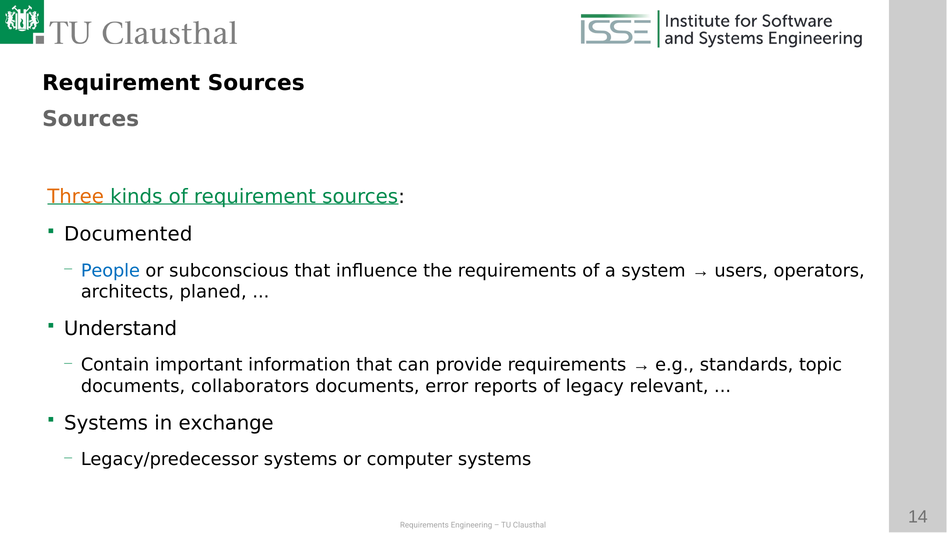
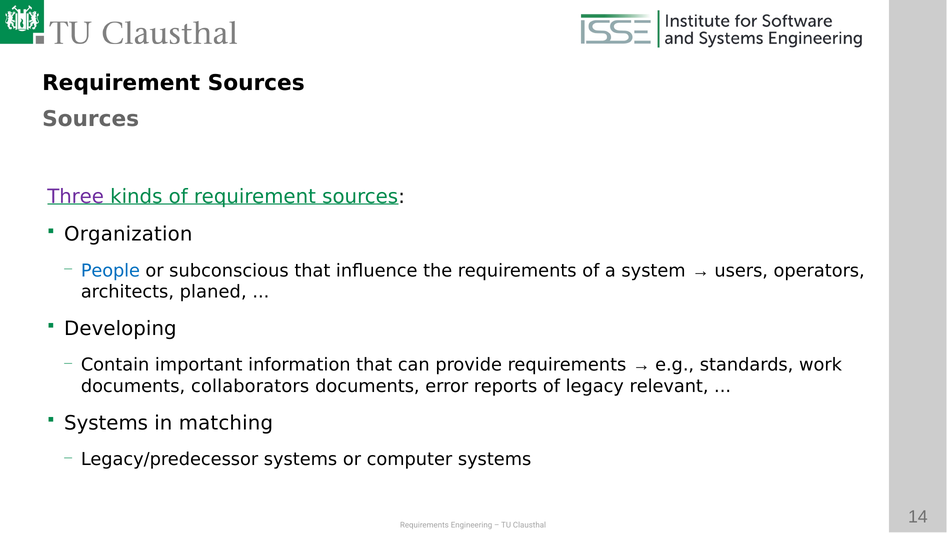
Three colour: orange -> purple (76, 197)
Documented: Documented -> Organization (128, 234)
Understand: Understand -> Developing (120, 329)
topic: topic -> work (821, 365)
exchange: exchange -> matching (226, 423)
